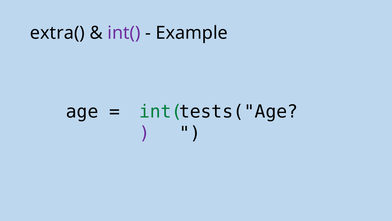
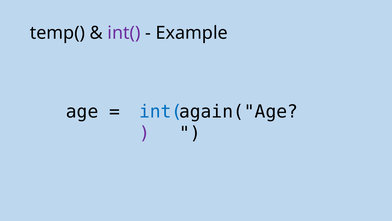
extra(: extra( -> temp( (57, 33)
int( colour: green -> blue (161, 111)
tests("Age: tests("Age -> again("Age (238, 111)
